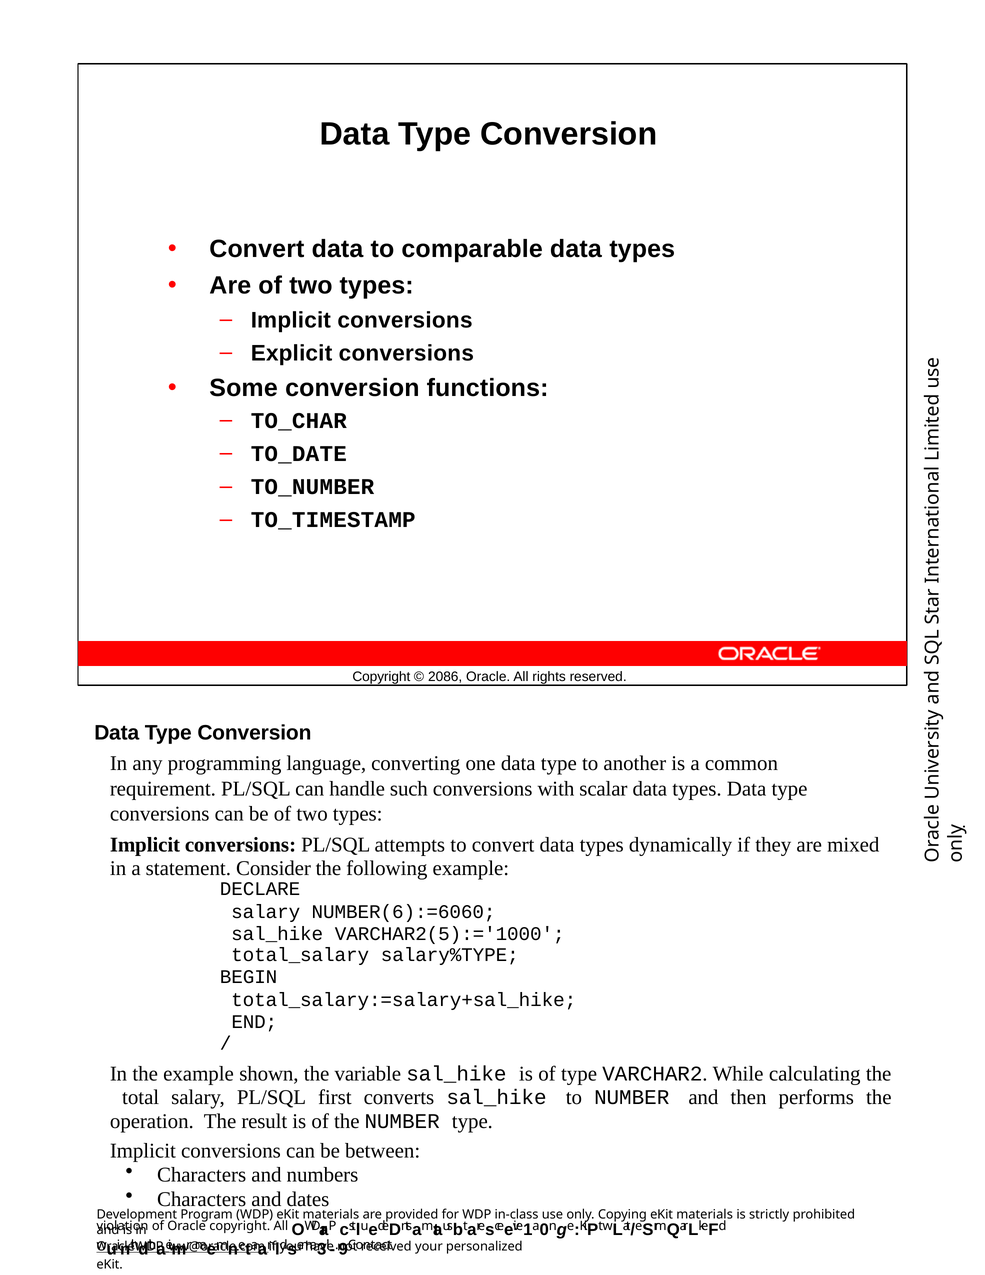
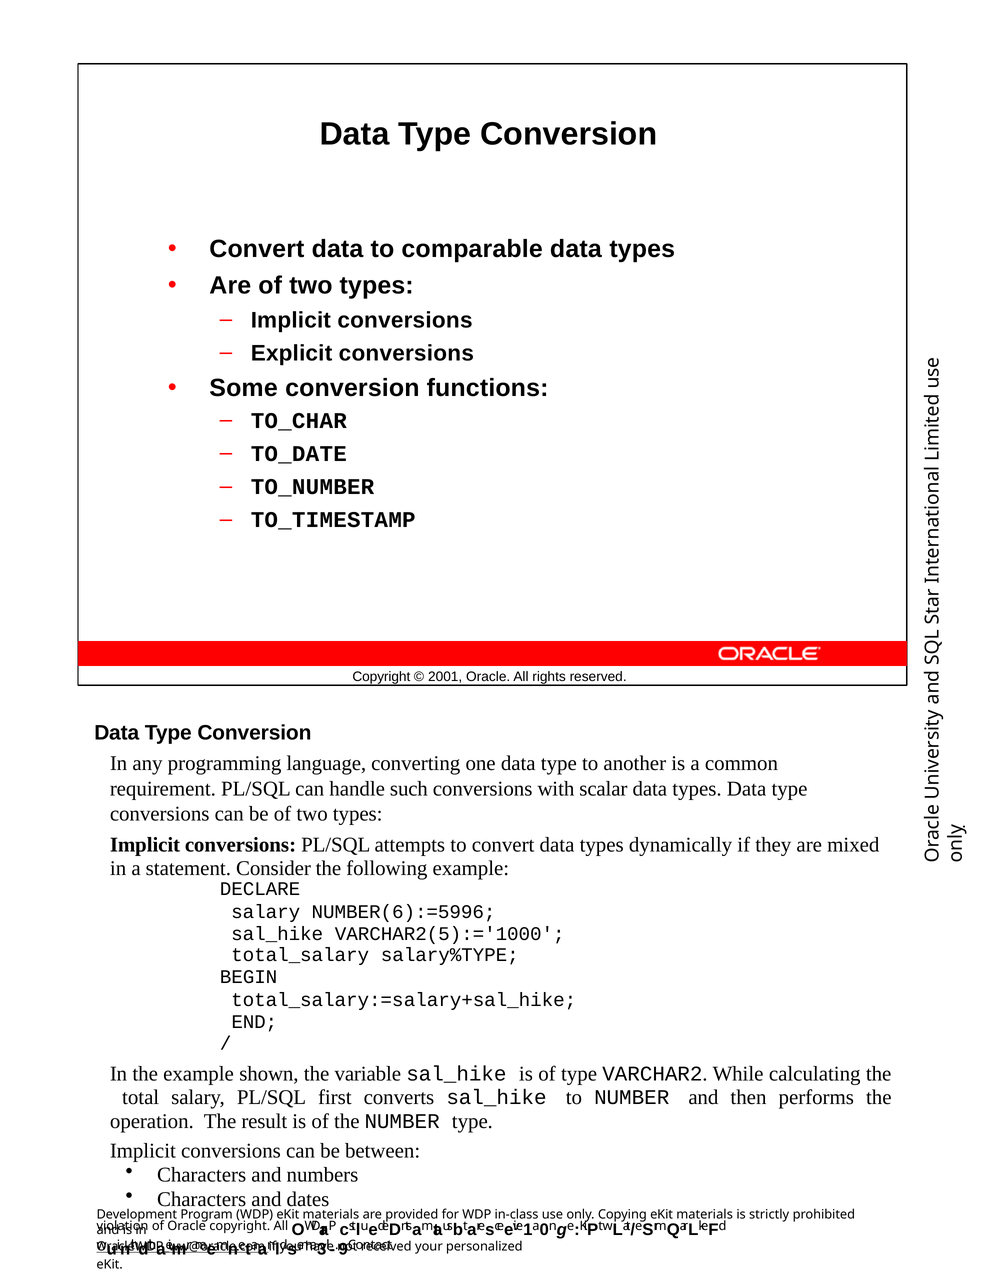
2086: 2086 -> 2001 (445, 676)
NUMBER(6):=6060: NUMBER(6):=6060 -> NUMBER(6):=5996 (404, 912)
